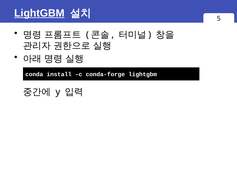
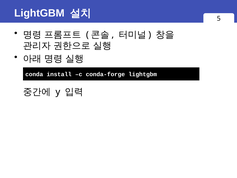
LightGBM underline: present -> none (39, 13)
